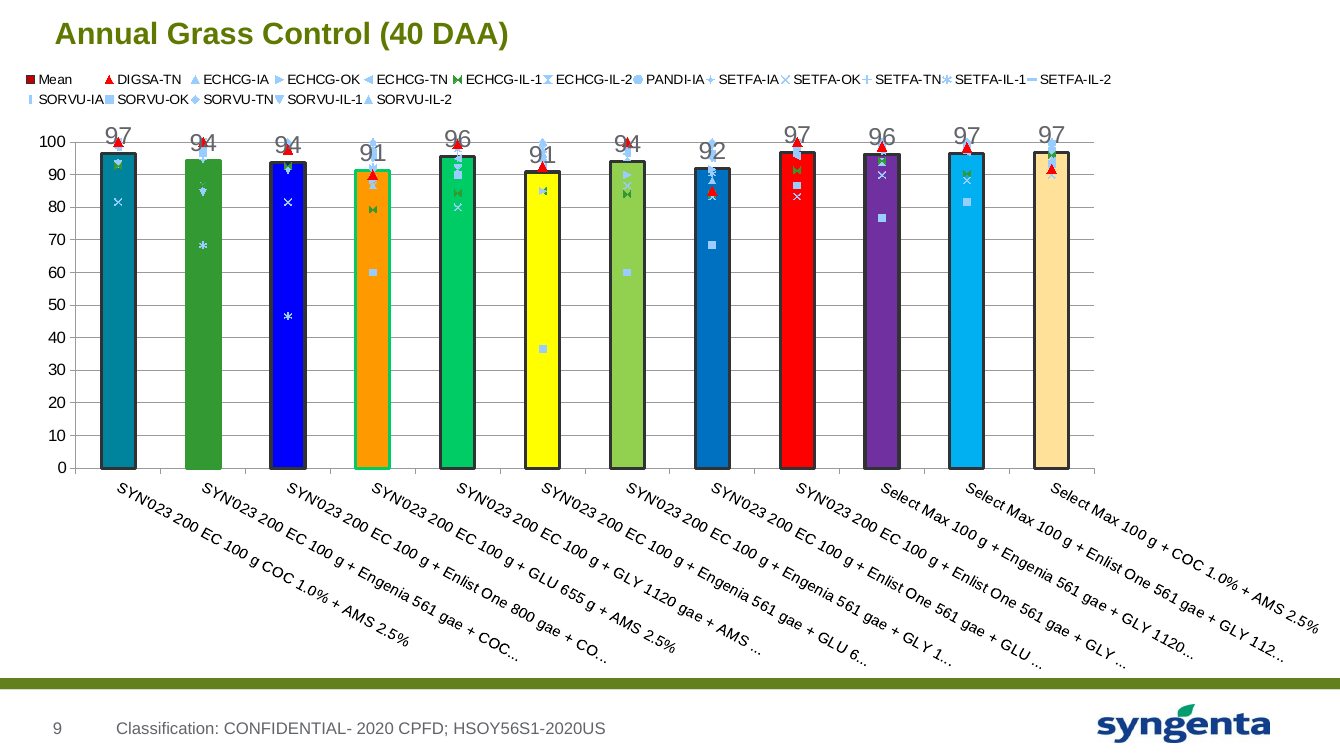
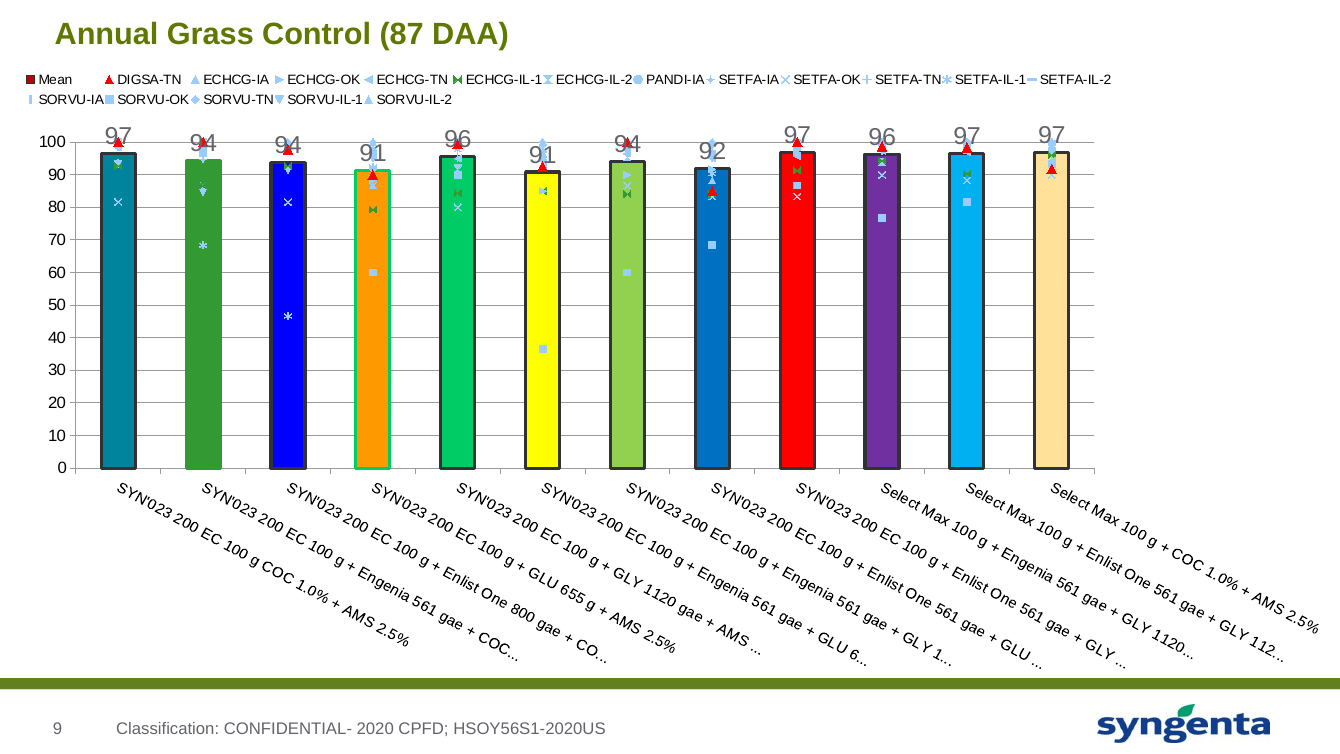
Control 40: 40 -> 87 (402, 34)
